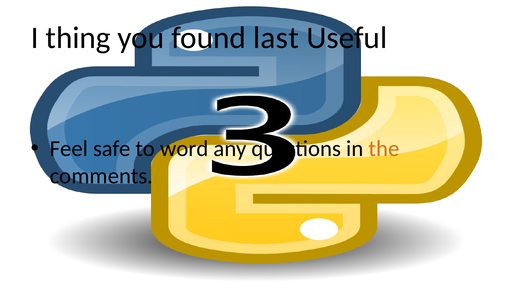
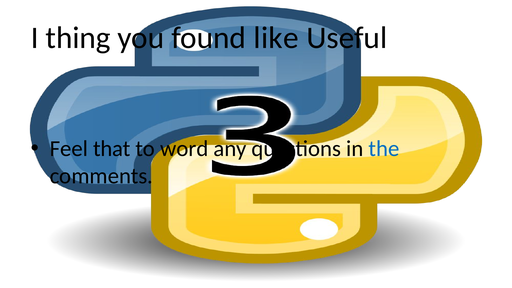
last: last -> like (276, 38)
safe: safe -> that (112, 149)
the colour: orange -> blue (384, 149)
